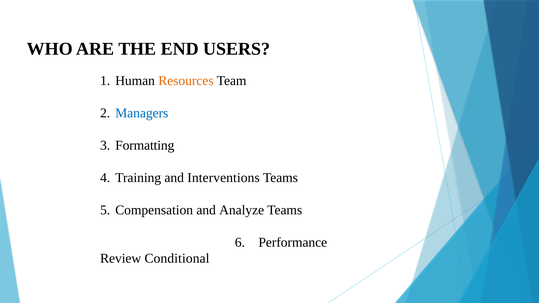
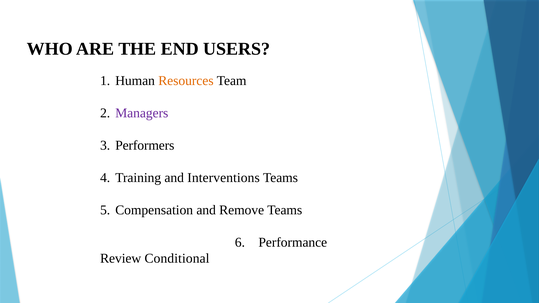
Managers colour: blue -> purple (142, 113)
Formatting: Formatting -> Performers (145, 145)
Analyze: Analyze -> Remove (242, 210)
